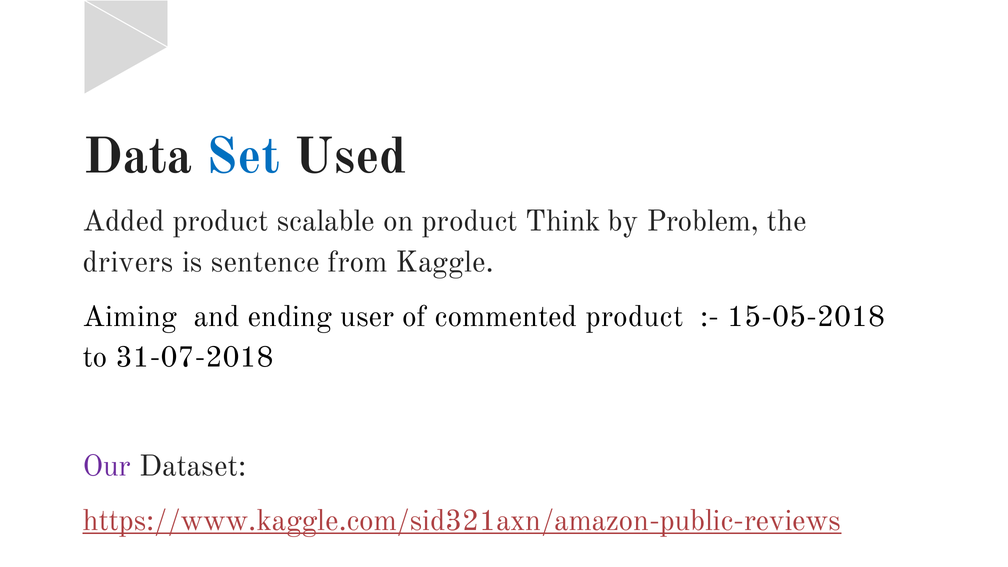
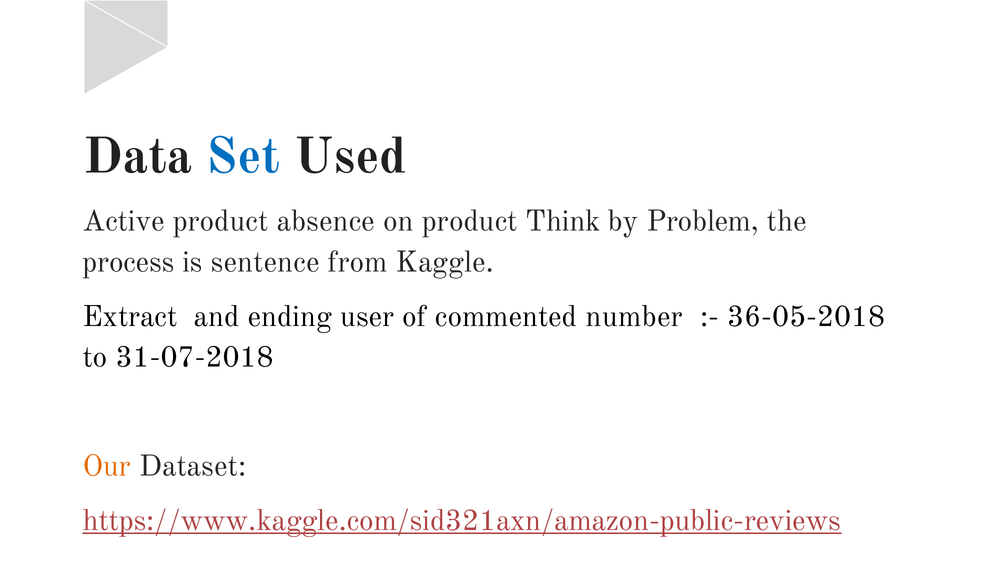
Added: Added -> Active (124, 221)
scalable: scalable -> absence (326, 221)
drivers: drivers -> process (128, 262)
Aiming: Aiming -> Extract (130, 316)
commented product: product -> number (634, 316)
15-05-2018: 15-05-2018 -> 36-05-2018 (806, 316)
Our colour: purple -> orange (107, 466)
